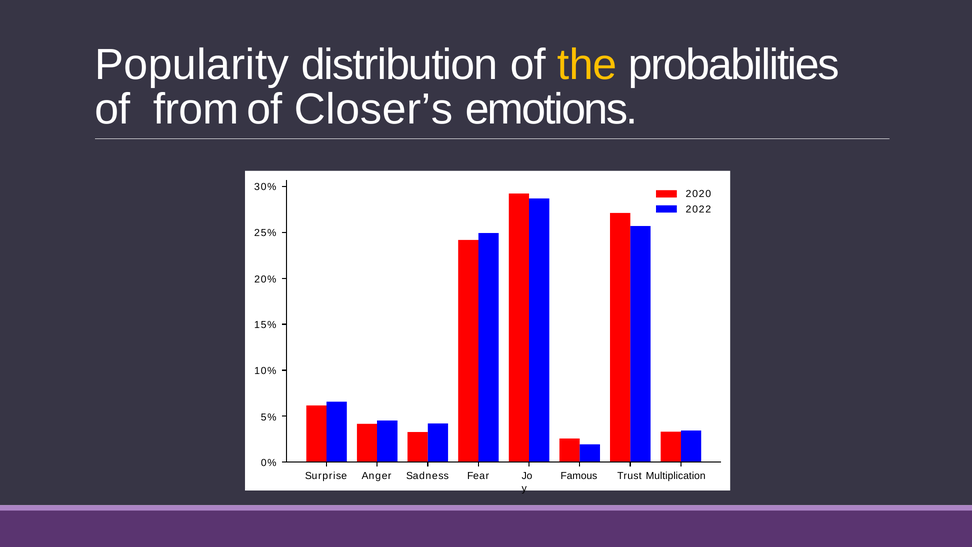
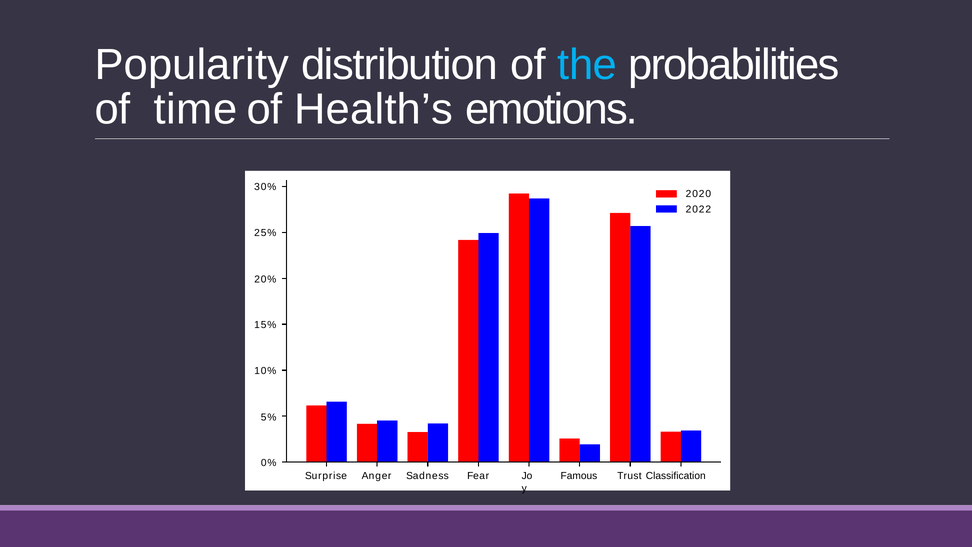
the colour: yellow -> light blue (587, 65)
from: from -> time (196, 109)
Closer’s: Closer’s -> Health’s (374, 109)
Multiplication: Multiplication -> Classification (676, 476)
